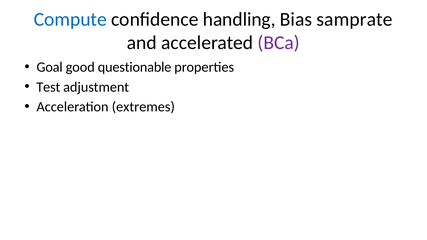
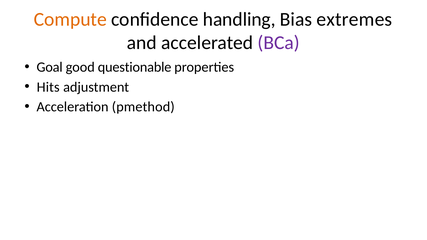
Compute colour: blue -> orange (70, 19)
samprate: samprate -> extremes (354, 19)
Test: Test -> Hits (48, 87)
extremes: extremes -> pmethod (143, 107)
